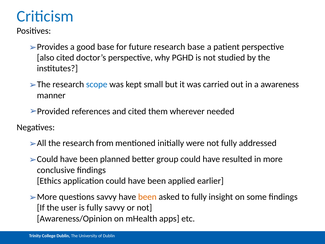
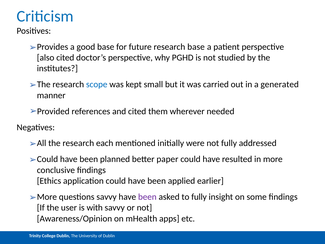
awareness: awareness -> generated (280, 84)
from: from -> each (105, 143)
group: group -> paper (167, 159)
been colour: orange -> purple (147, 197)
is fully: fully -> with (95, 208)
